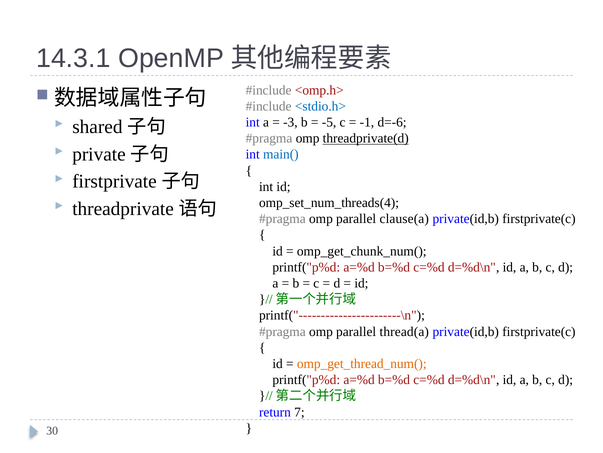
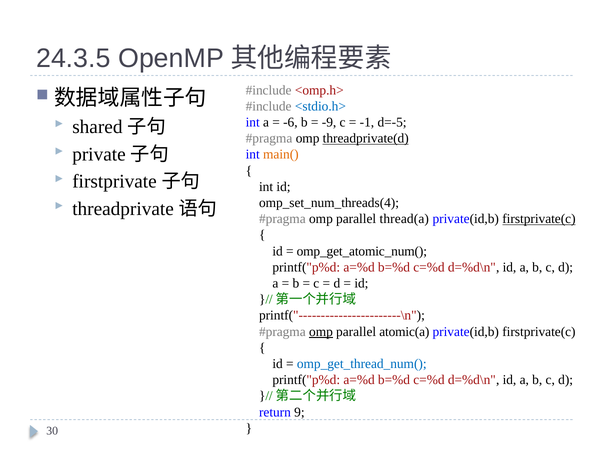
14.3.1: 14.3.1 -> 24.3.5 (73, 58)
-3: -3 -> -6 (290, 122)
-5: -5 -> -9 (329, 122)
d=-6: d=-6 -> d=-5 (392, 122)
main( colour: blue -> orange (281, 154)
clause(a: clause(a -> thread(a (404, 219)
firstprivate(c underline: none -> present (539, 219)
omp_get_chunk_num(: omp_get_chunk_num( -> omp_get_atomic_num( (362, 251)
omp underline: none -> present (321, 331)
thread(a: thread(a -> atomic(a (404, 331)
omp_get_thread_num( colour: orange -> blue (362, 363)
7: 7 -> 9 (299, 411)
